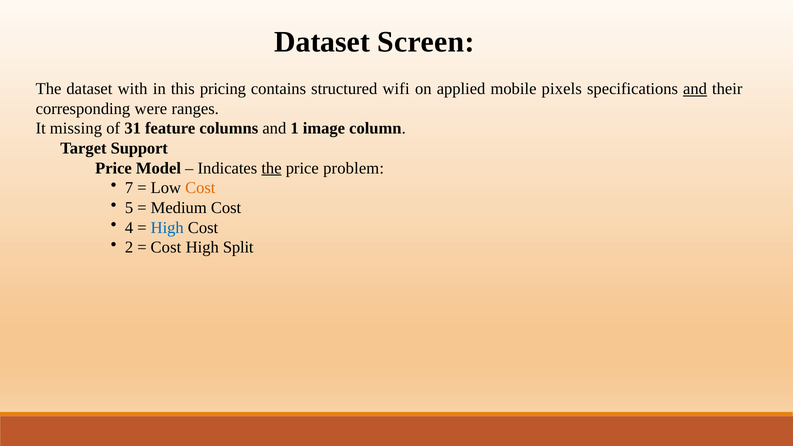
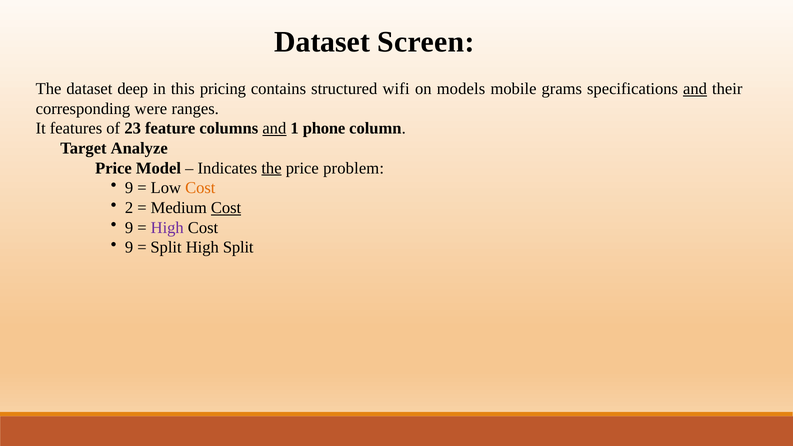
with: with -> deep (133, 89)
applied: applied -> models (461, 89)
pixels: pixels -> grams (562, 89)
missing: missing -> features (76, 128)
31: 31 -> 23 (133, 128)
and underline: none -> present (274, 128)
image: image -> phone (324, 128)
Support: Support -> Analyze (139, 148)
7: 7 -> 9 (129, 188)
5: 5 -> 2 (129, 208)
Cost underline: none -> present (226, 208)
4: 4 -> 9 (129, 228)
High colour: blue -> purple (167, 228)
2: 2 -> 9 (129, 247)
Cost: Cost -> Split (166, 247)
